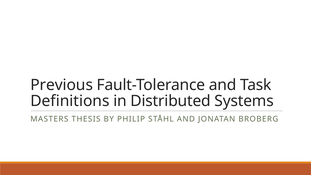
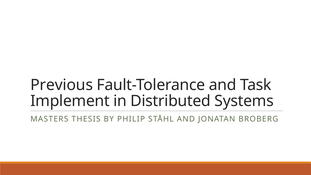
Definitions: Definitions -> Implement (70, 101)
